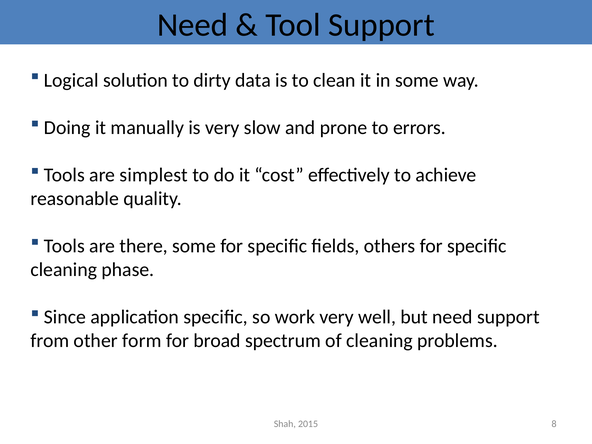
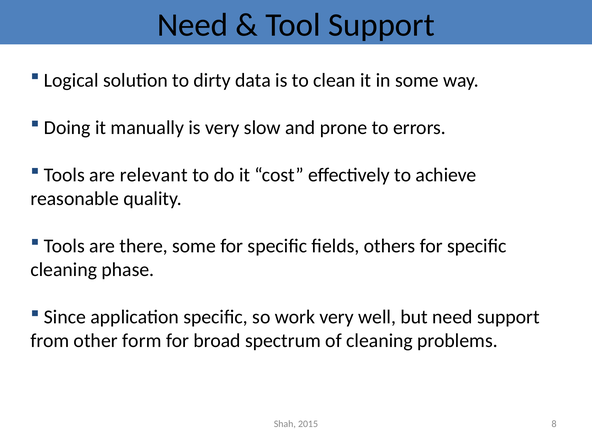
simplest: simplest -> relevant (154, 175)
